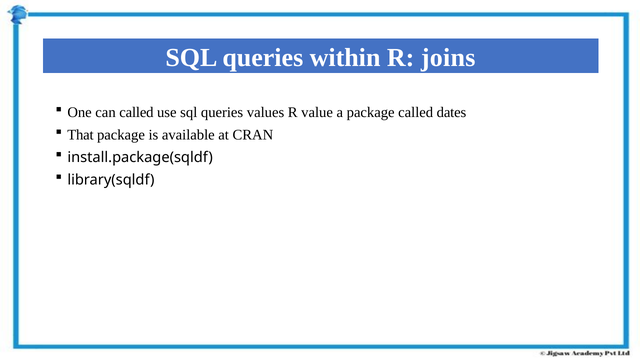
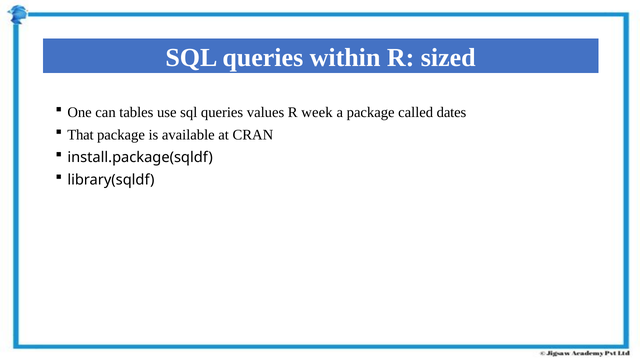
joins: joins -> sized (448, 58)
can called: called -> tables (136, 112)
value: value -> week (317, 112)
